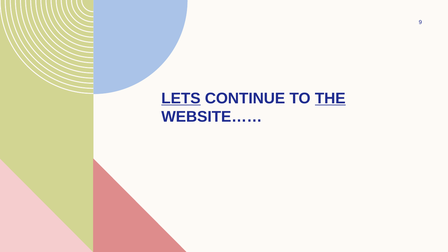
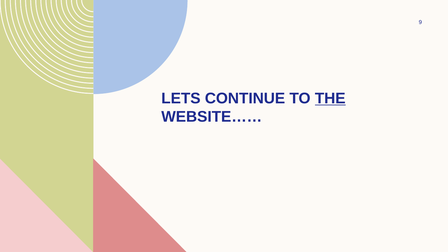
LETS underline: present -> none (181, 98)
